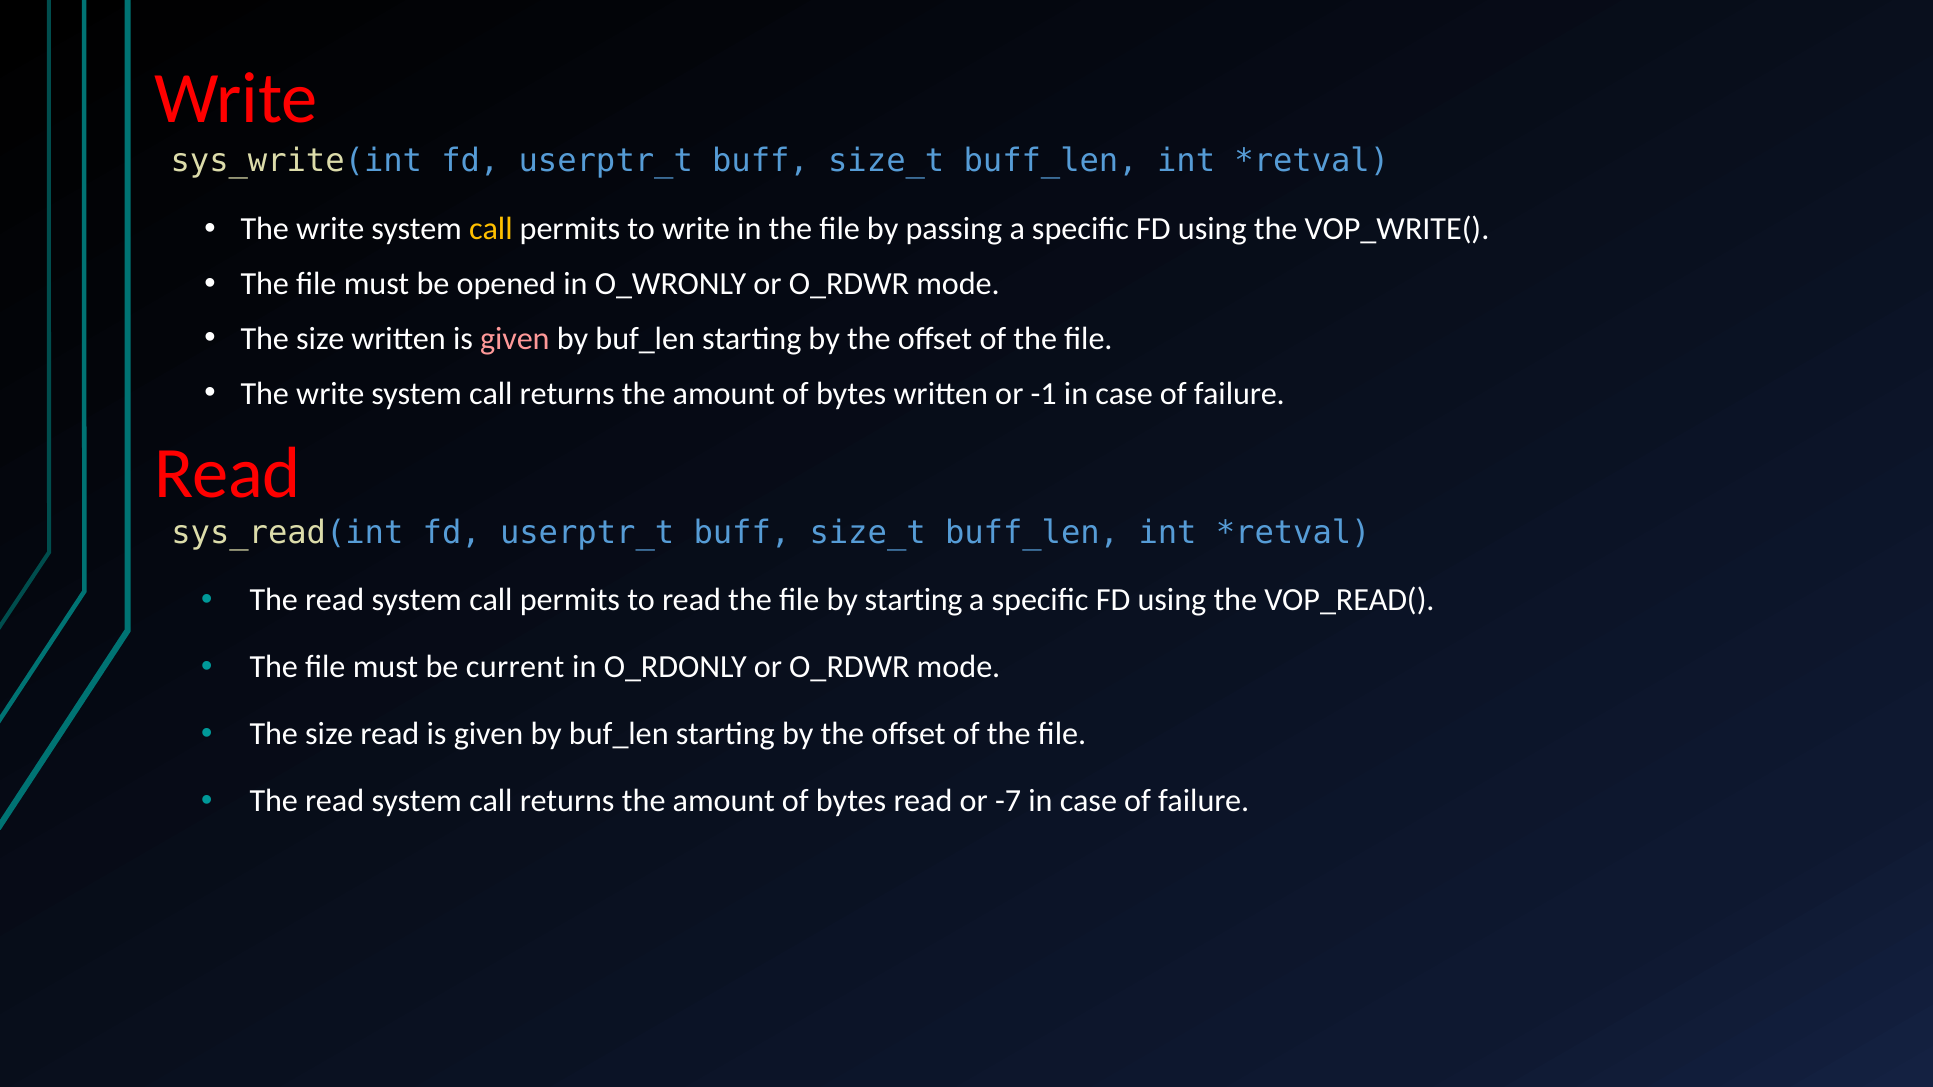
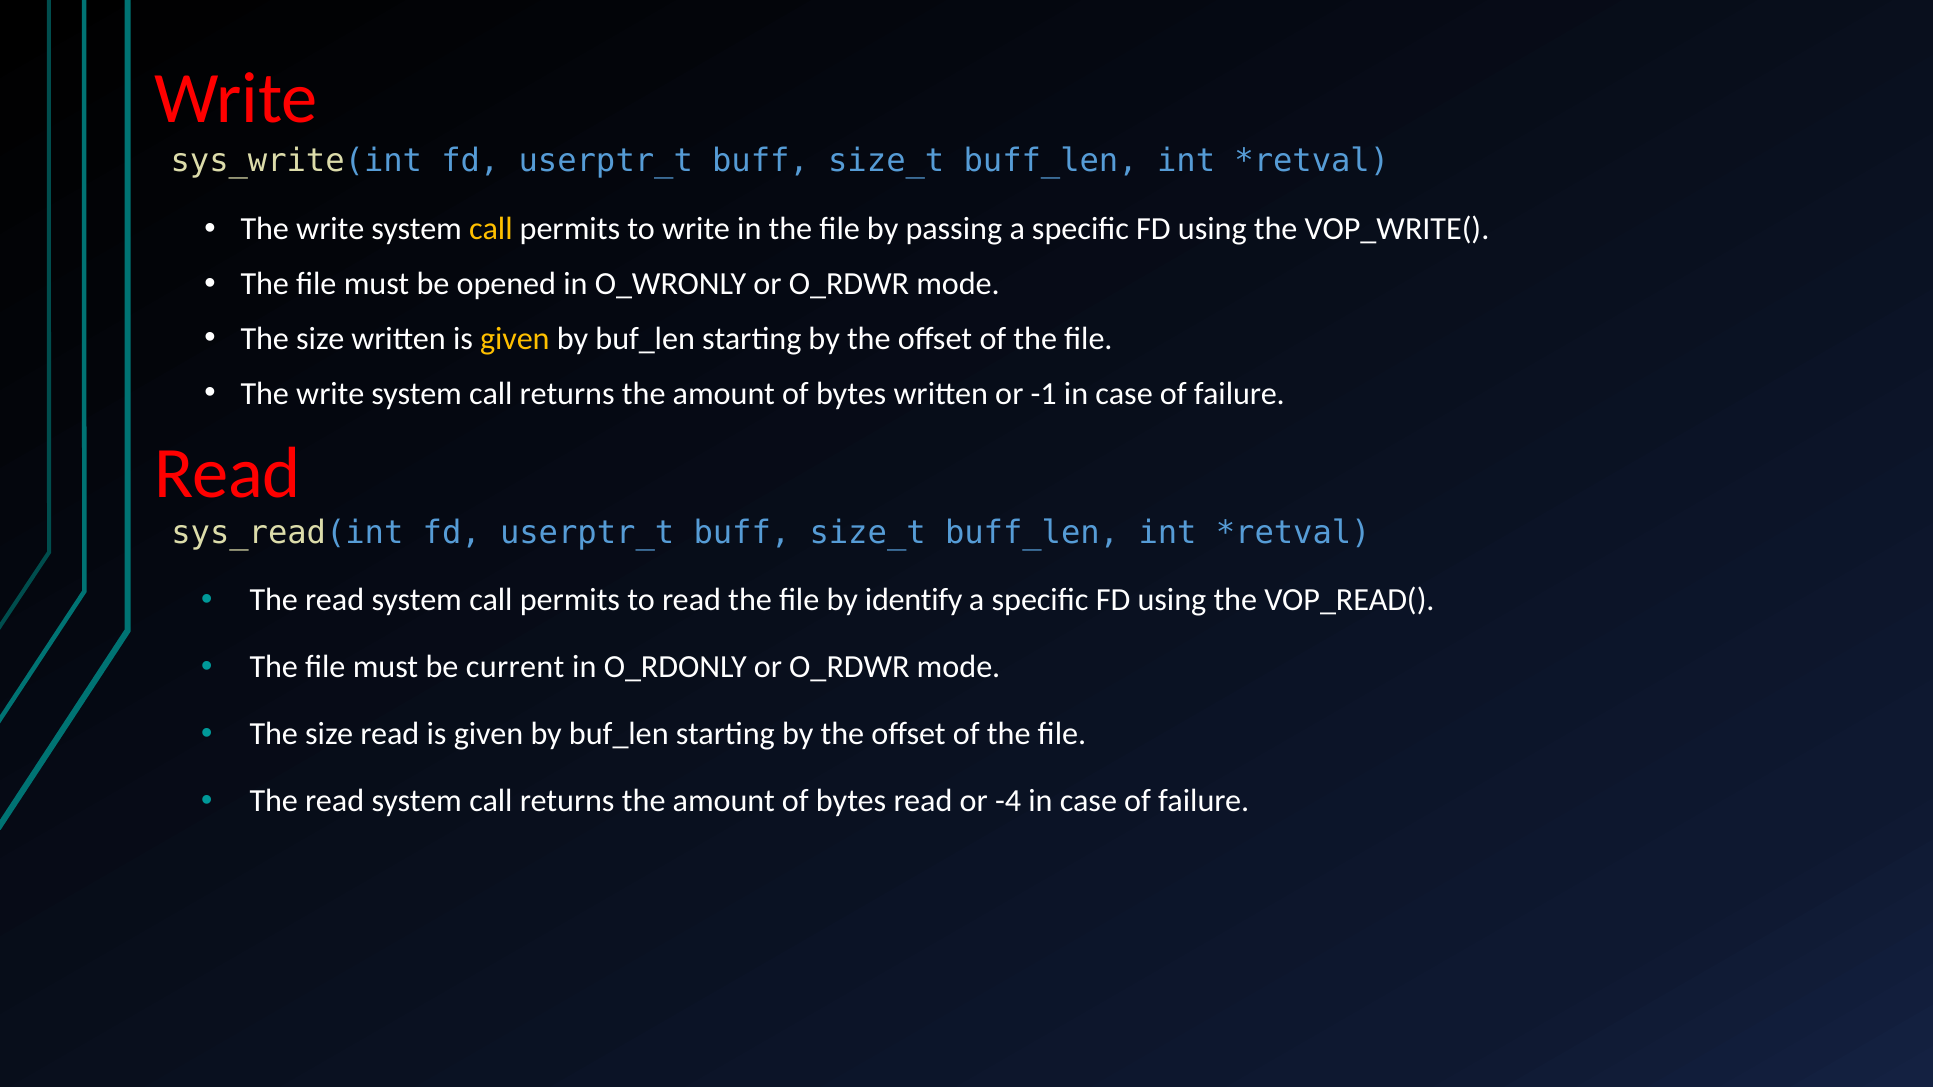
given colour: pink -> yellow (515, 339)
by starting: starting -> identify (914, 600)
-7: -7 -> -4 (1008, 801)
